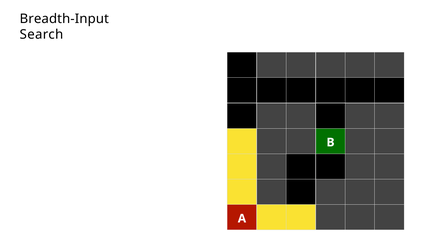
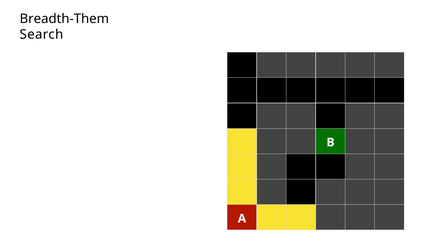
Breadth-Input: Breadth-Input -> Breadth-Them (64, 19)
